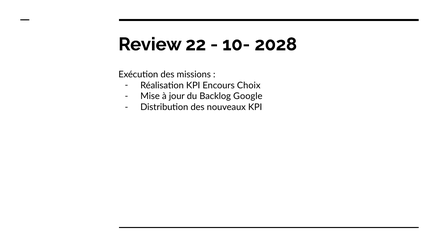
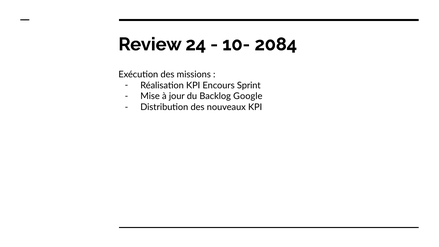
22: 22 -> 24 (196, 44)
2028: 2028 -> 2084 (276, 44)
Choix: Choix -> Sprint (249, 85)
